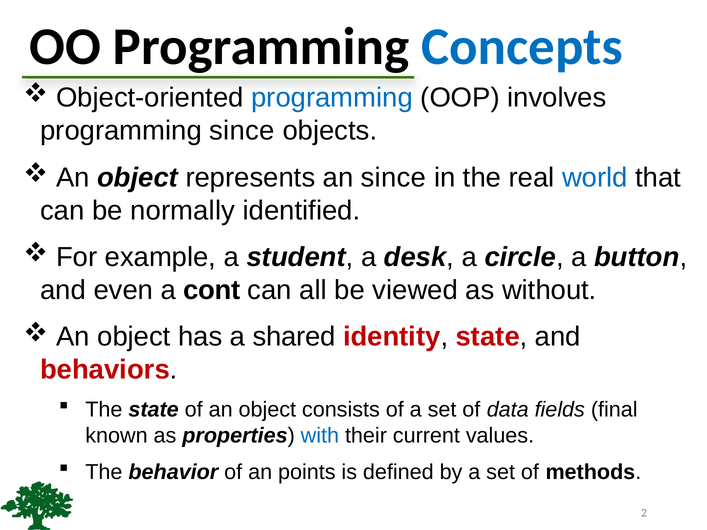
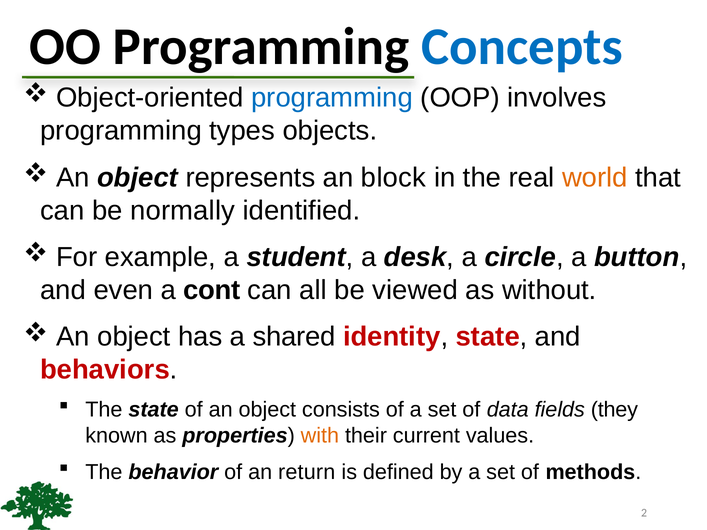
programming since: since -> types (242, 131)
an since: since -> block (394, 178)
world colour: blue -> orange (595, 178)
final: final -> they (614, 410)
with colour: blue -> orange (320, 436)
points: points -> return (307, 473)
